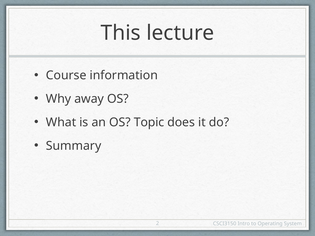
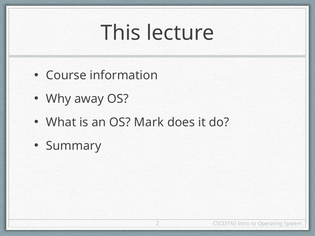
Topic: Topic -> Mark (149, 122)
